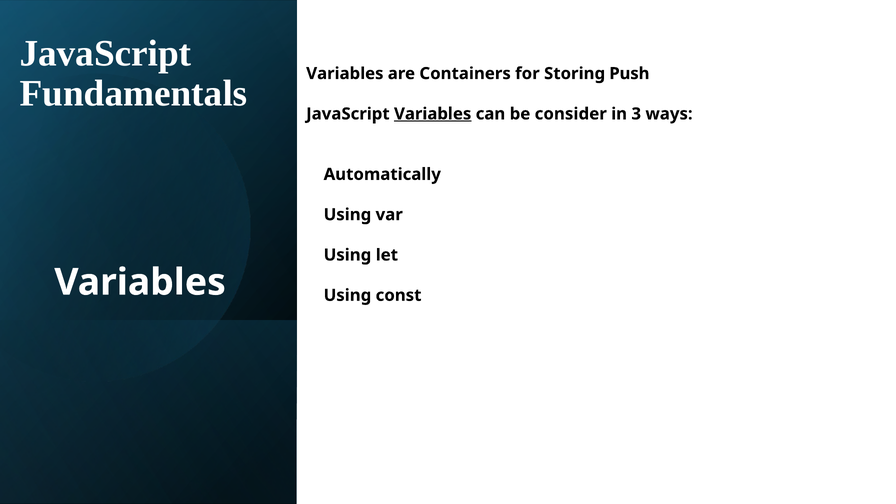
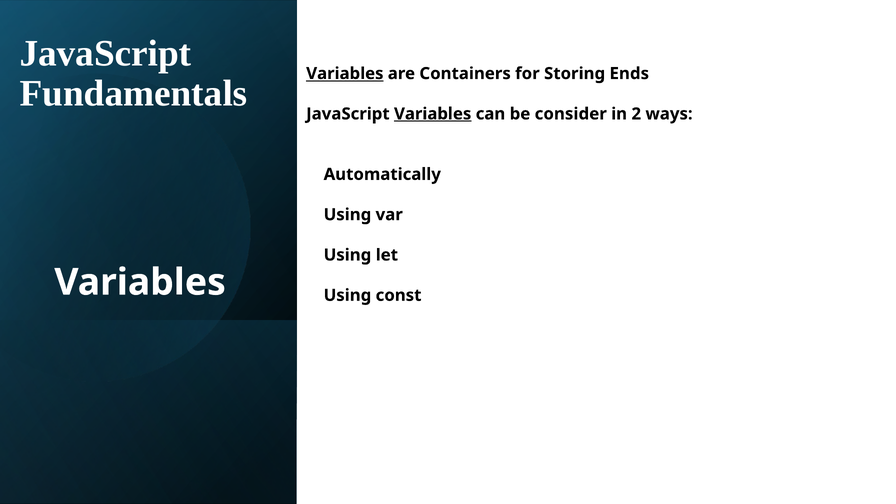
Variables underline: none -> present (345, 74)
Push: Push -> Ends (629, 74)
3: 3 -> 2 (636, 114)
